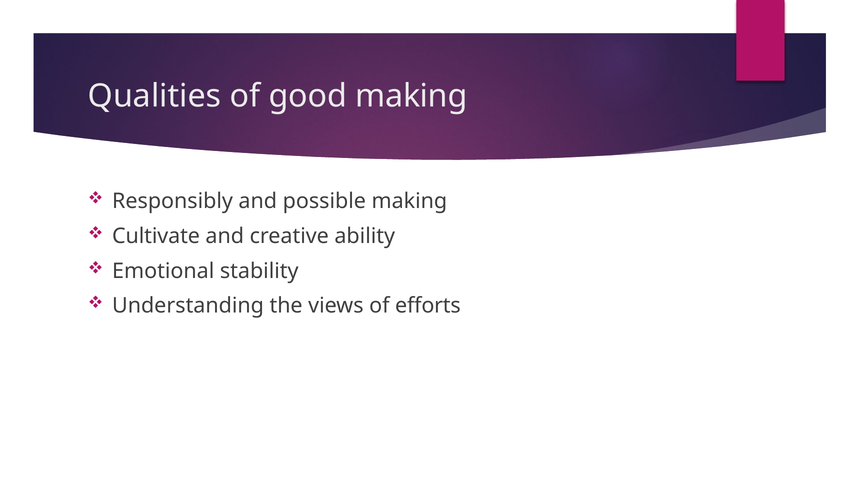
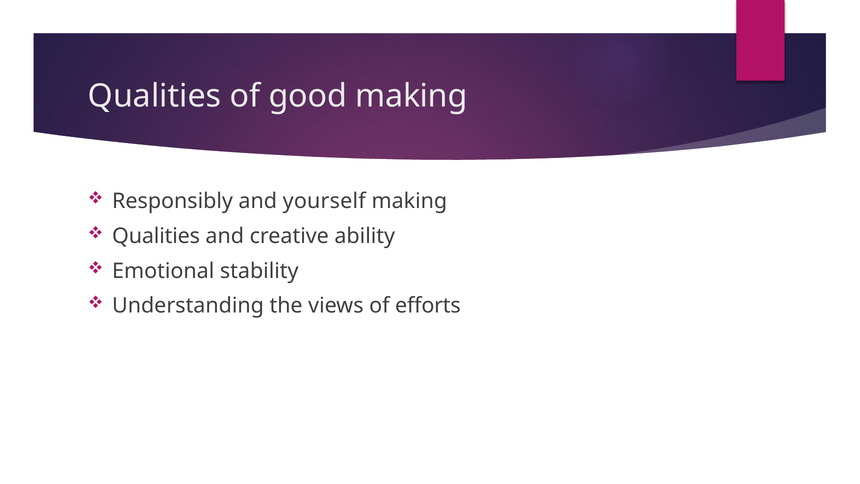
possible: possible -> yourself (324, 201)
Cultivate: Cultivate -> Qualities (156, 236)
